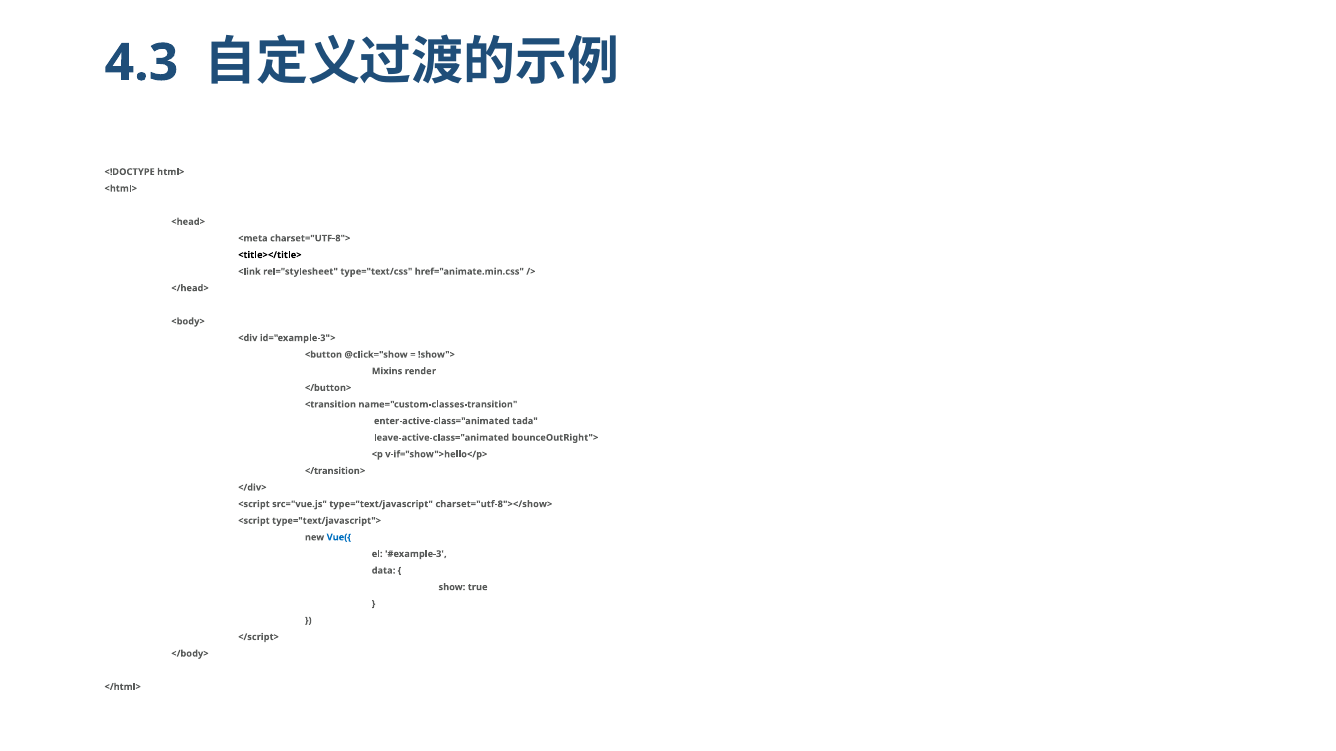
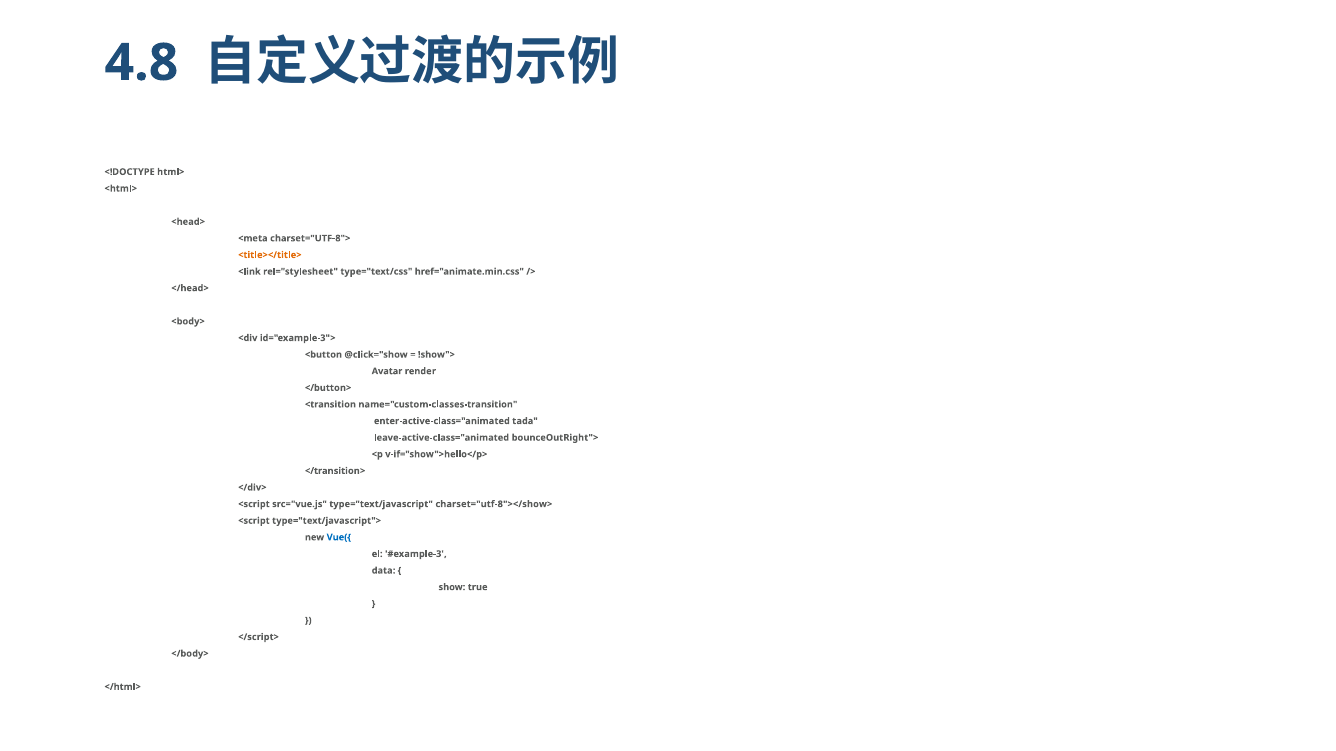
4.3: 4.3 -> 4.8 (141, 63)
<title></title> colour: black -> orange (270, 255)
Mixins: Mixins -> Avatar (387, 371)
